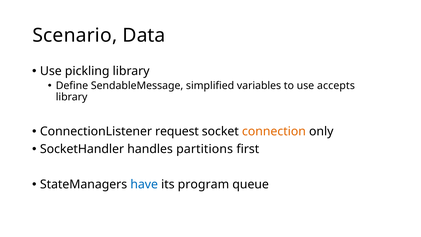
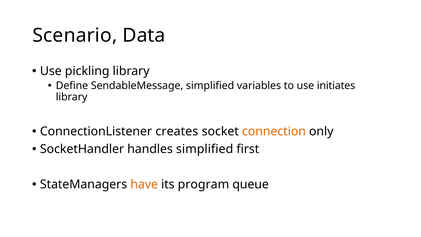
accepts: accepts -> initiates (336, 86)
request: request -> creates (177, 131)
handles partitions: partitions -> simplified (205, 149)
have colour: blue -> orange (144, 184)
